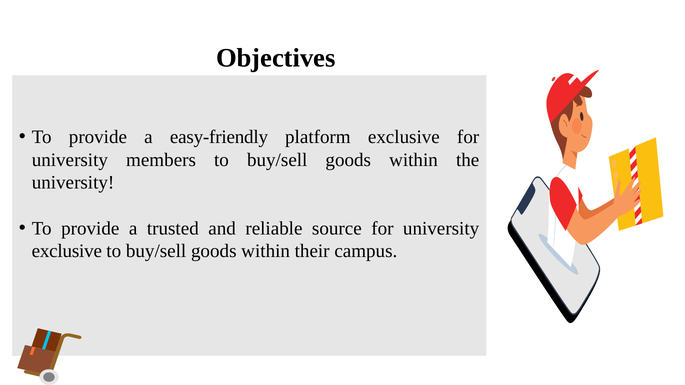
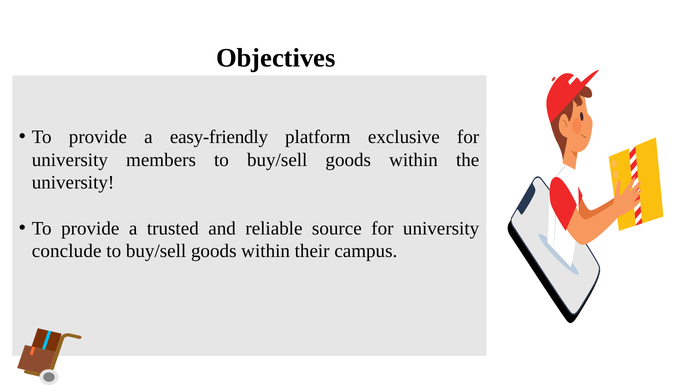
exclusive: exclusive -> conclude (67, 251)
